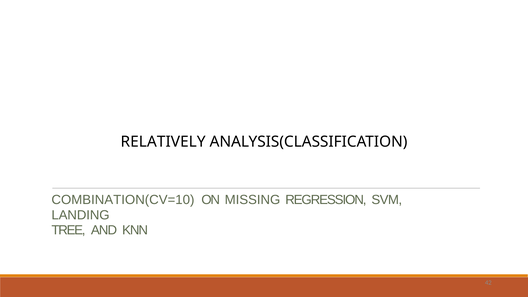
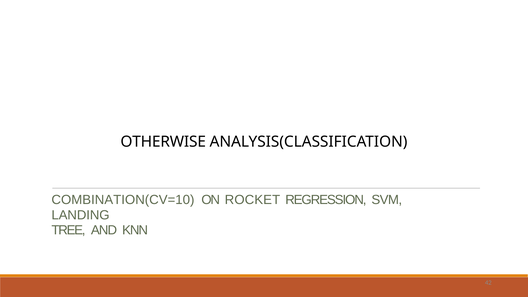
RELATIVELY: RELATIVELY -> OTHERWISE (163, 142)
MISSING: MISSING -> ROCKET (252, 200)
